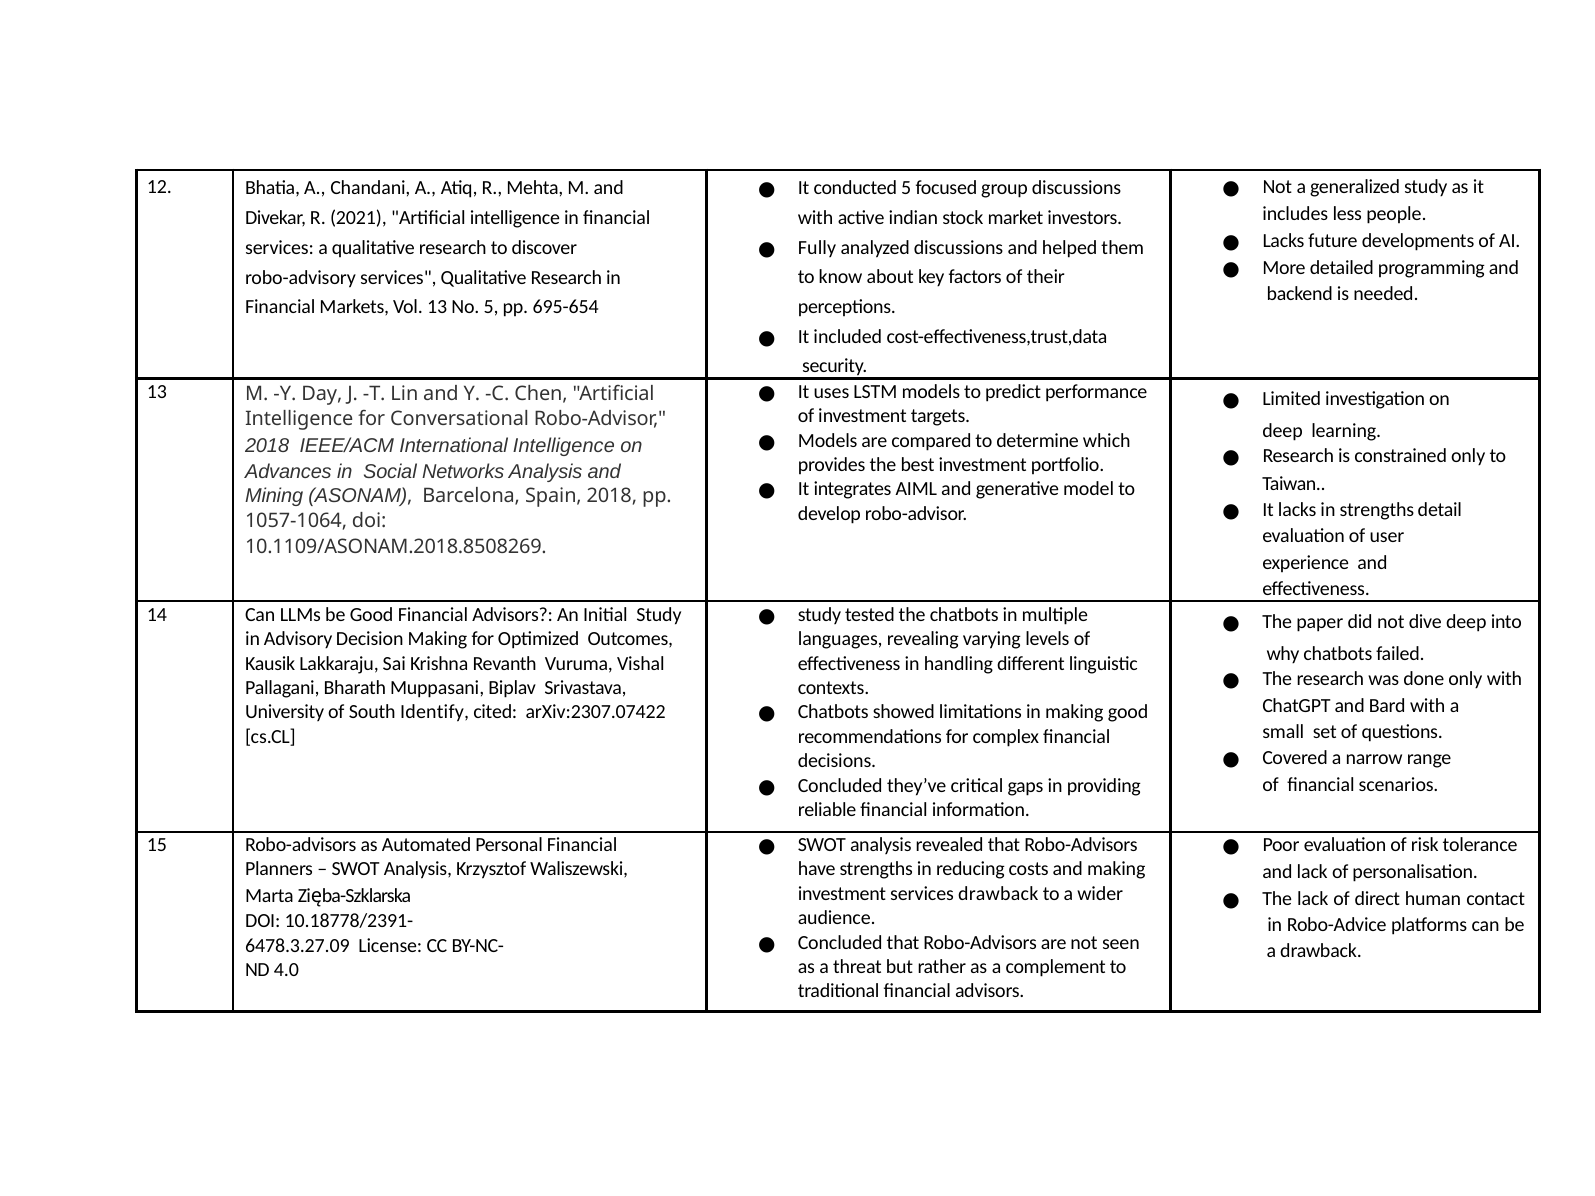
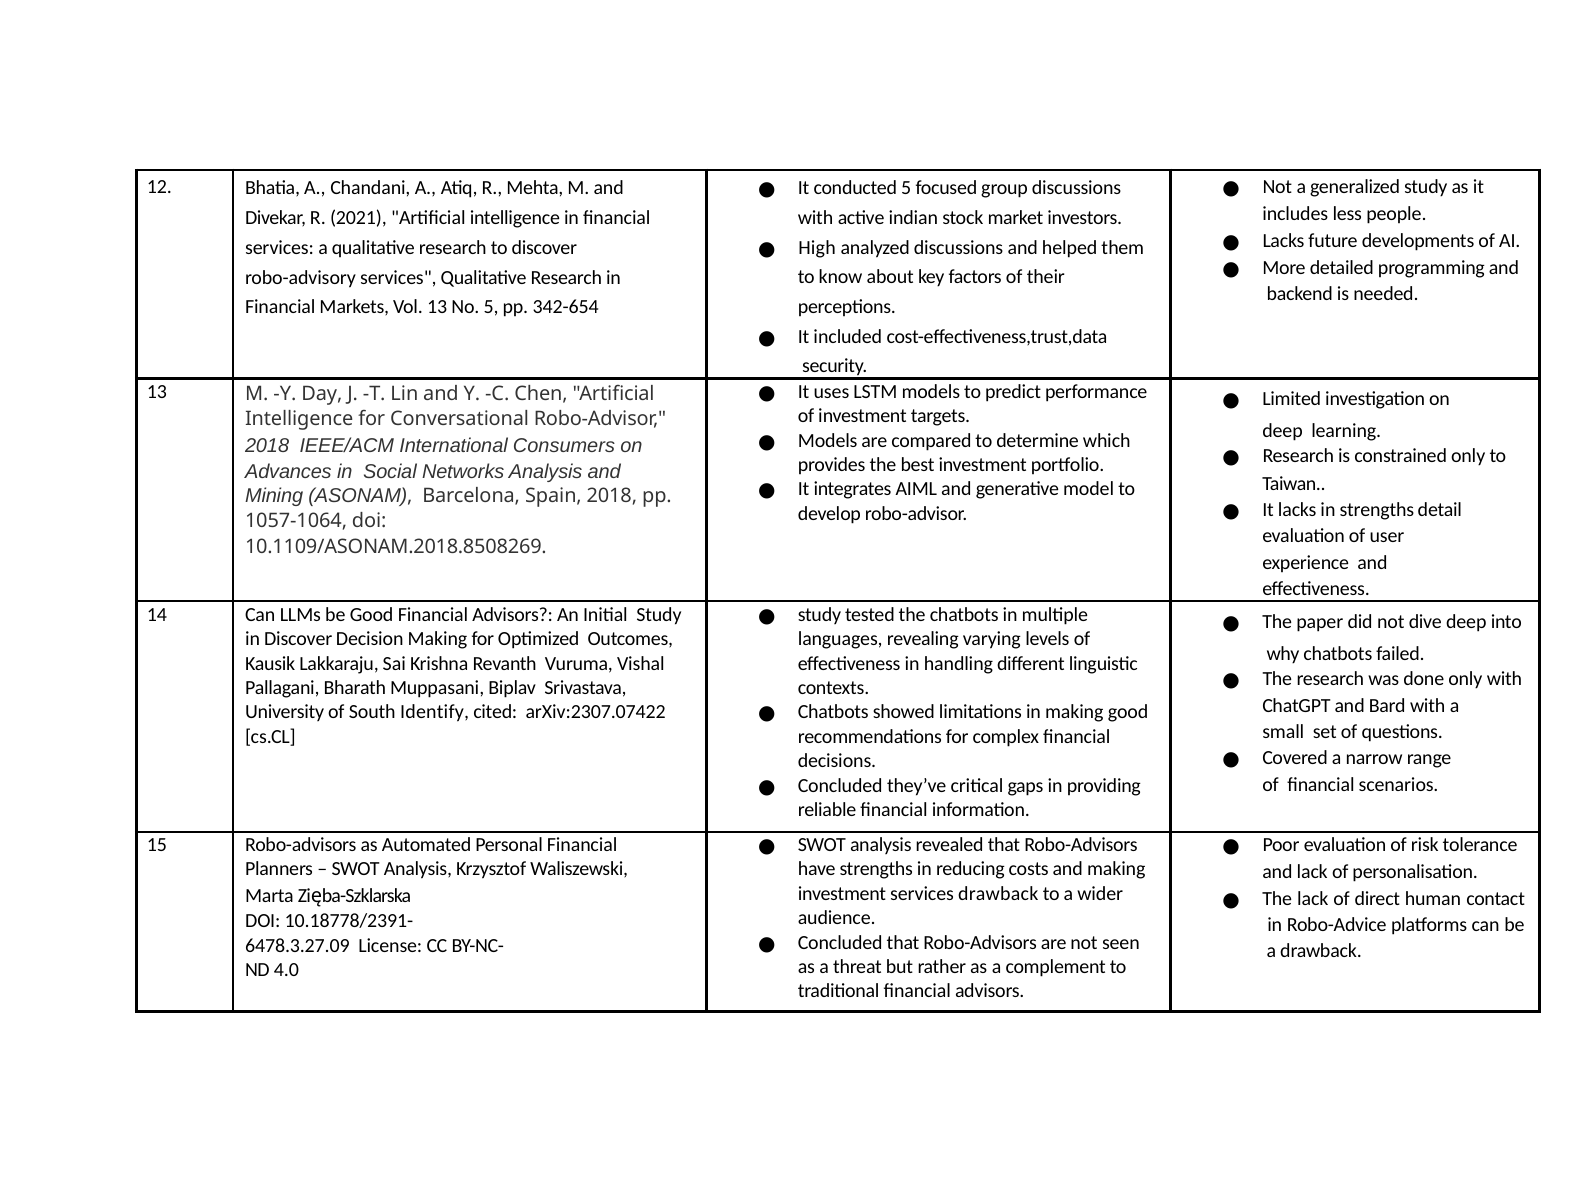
Fully: Fully -> High (817, 248)
695-654: 695-654 -> 342-654 (566, 307)
International Intelligence: Intelligence -> Consumers (564, 446)
in Advisory: Advisory -> Discover (298, 639)
